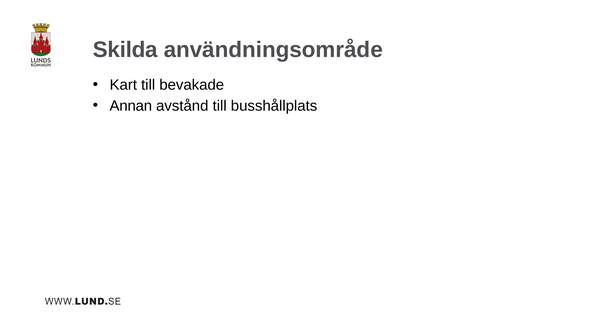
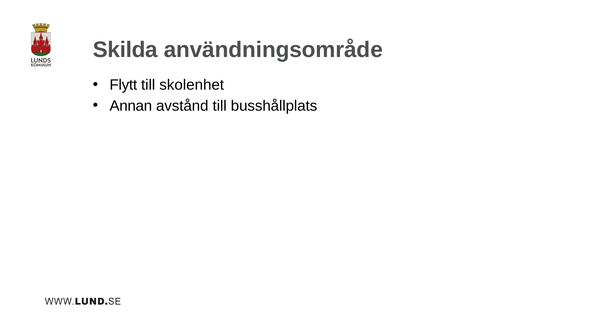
Kart: Kart -> Flytt (123, 85)
bevakade: bevakade -> skolenhet (192, 85)
